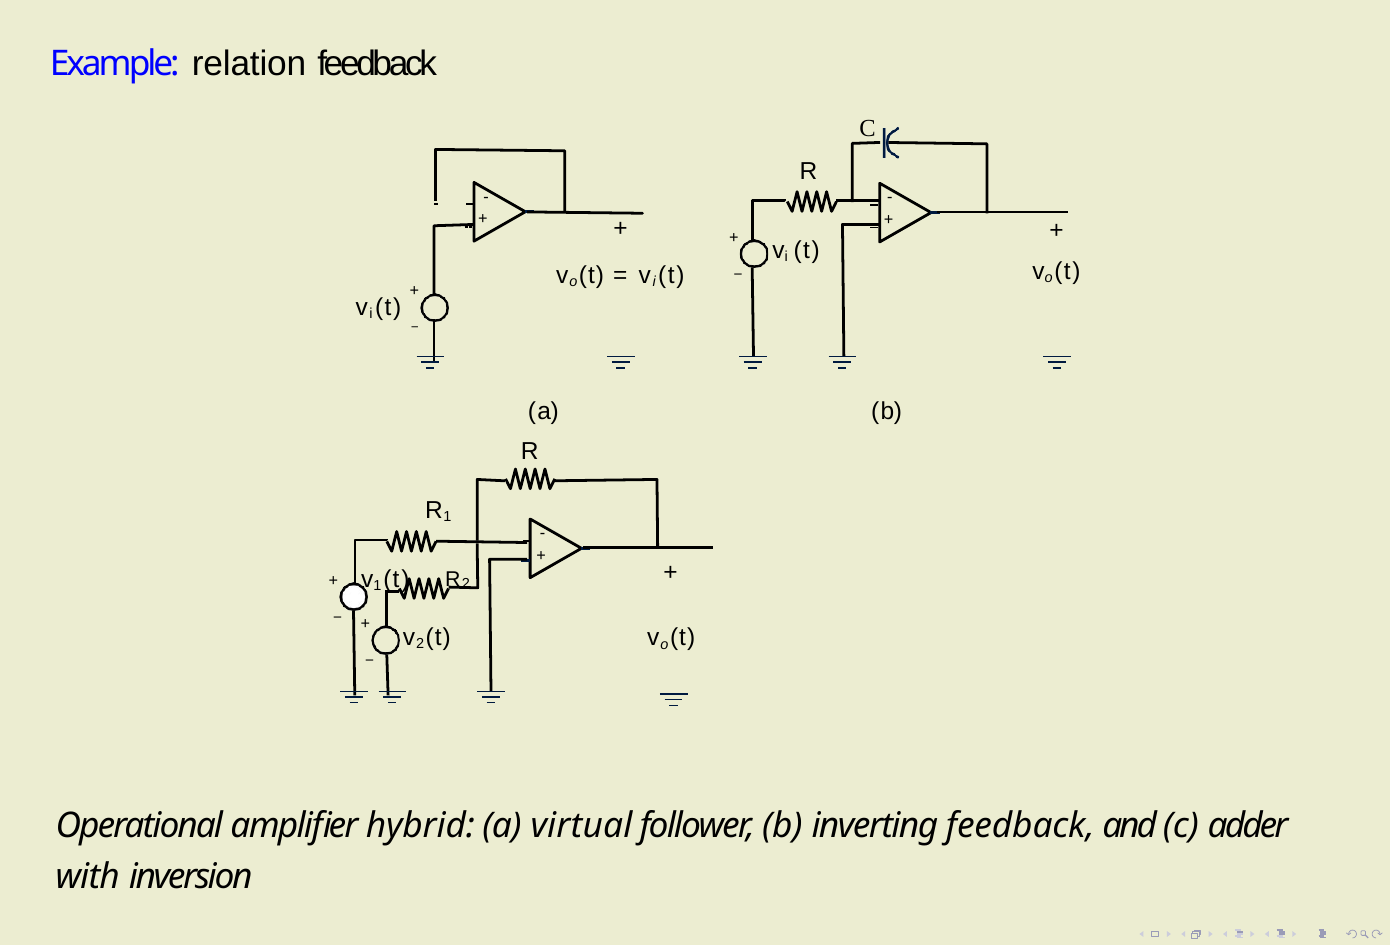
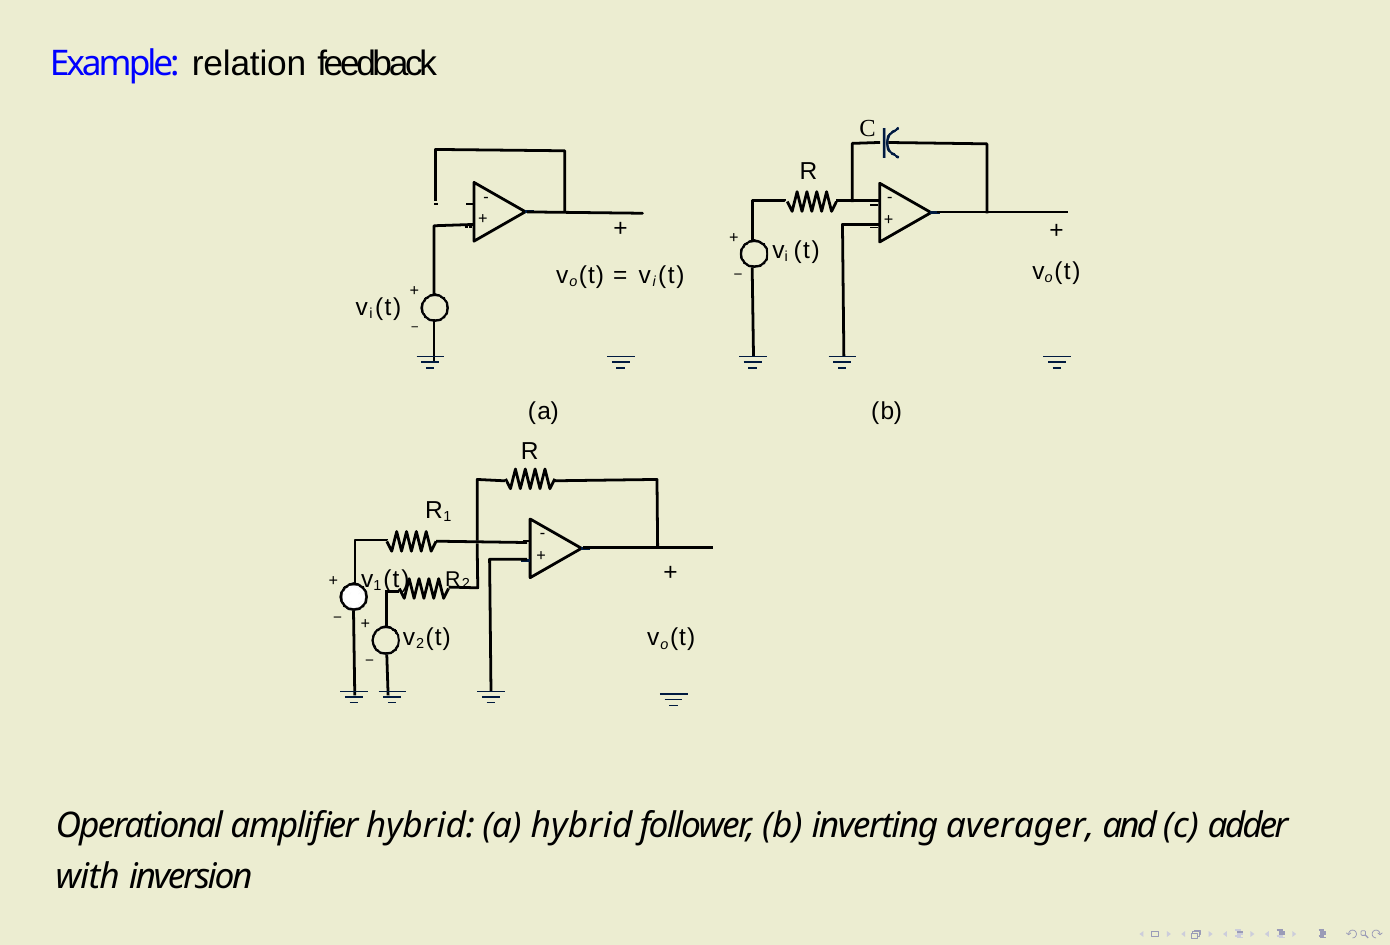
a virtual: virtual -> hybrid (582, 826)
inverting feedback: feedback -> averager (1020, 826)
